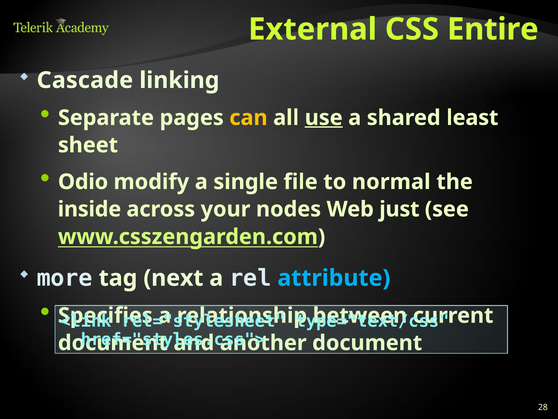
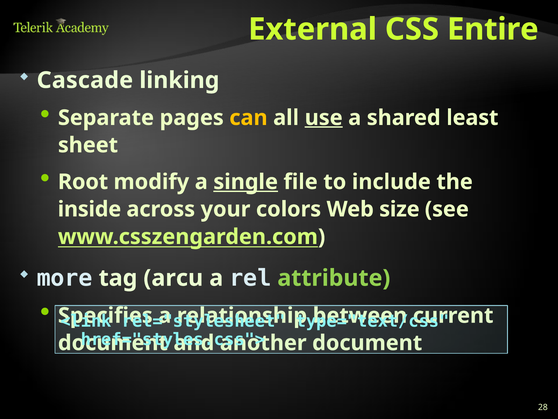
Odio: Odio -> Root (83, 182)
single underline: none -> present (246, 182)
normal: normal -> include (391, 182)
nodes: nodes -> colors (289, 209)
just: just -> size (399, 209)
next: next -> arcu (173, 278)
attribute colour: light blue -> light green (334, 278)
